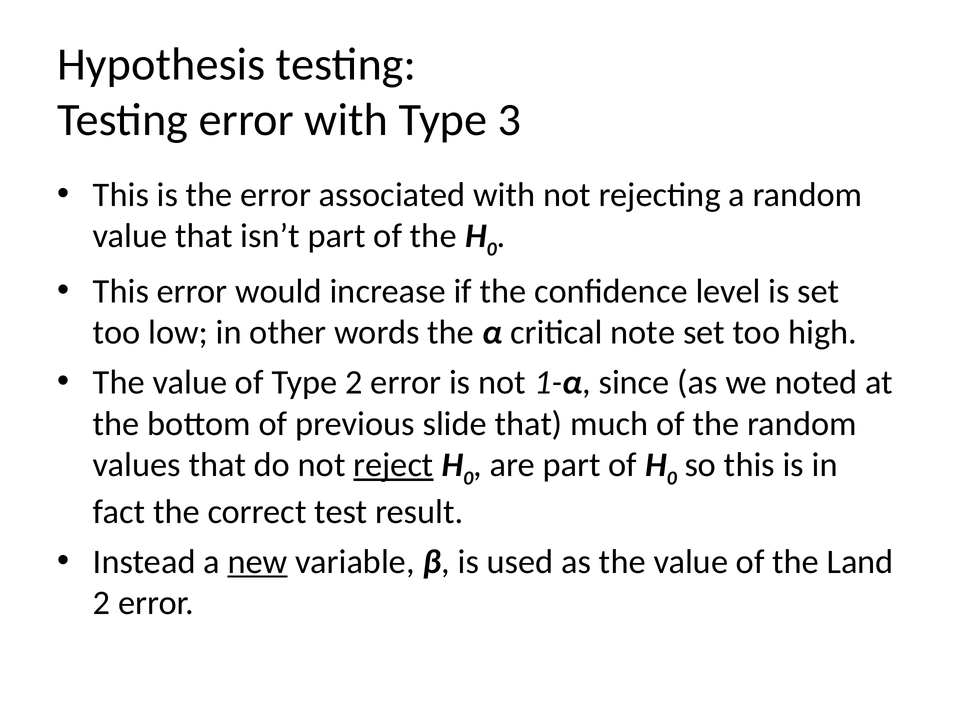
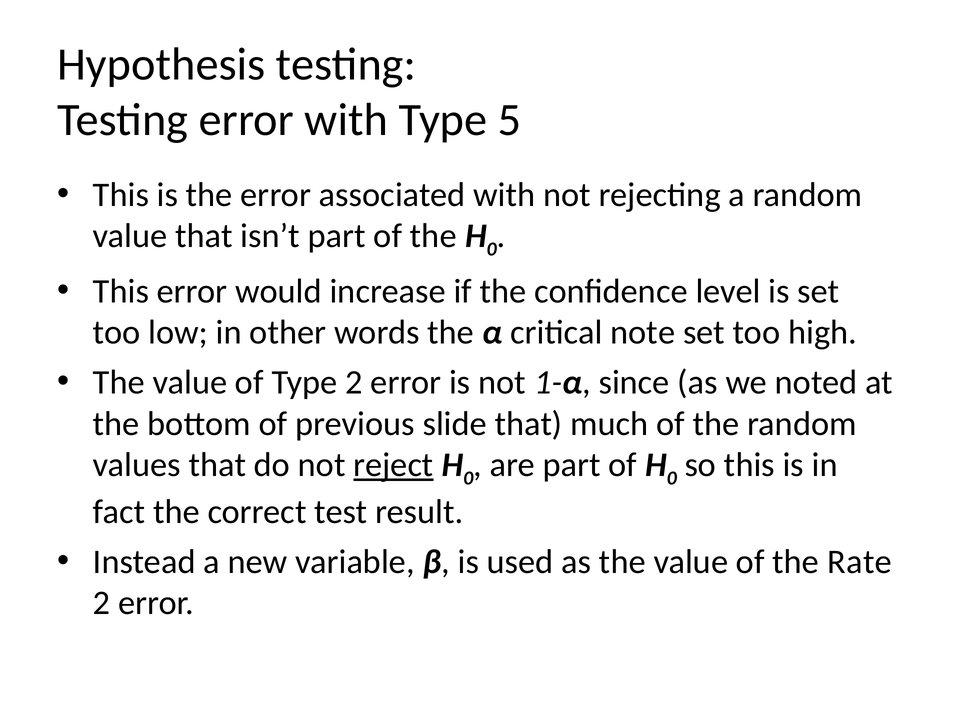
3: 3 -> 5 (509, 120)
new underline: present -> none (258, 561)
Land: Land -> Rate (860, 561)
